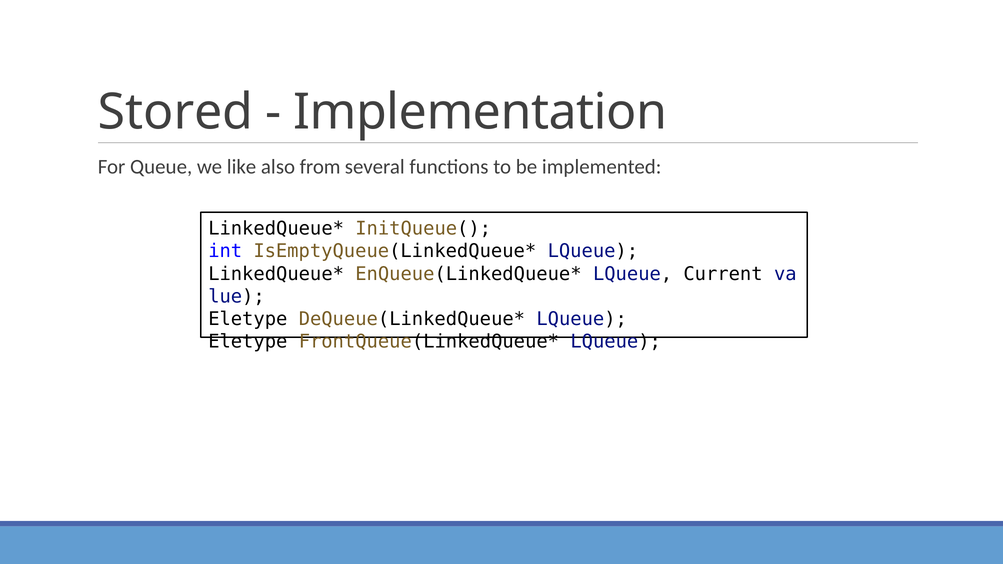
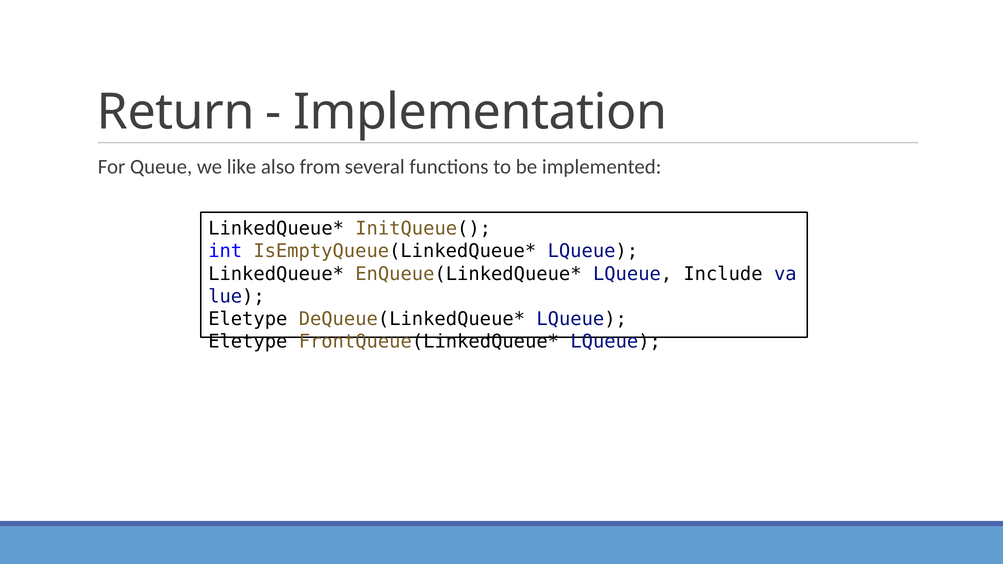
Stored: Stored -> Return (176, 112)
Current: Current -> Include (723, 274)
